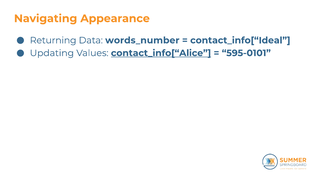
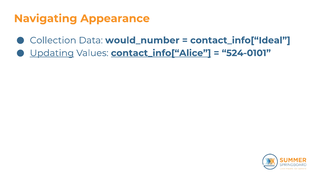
Returning: Returning -> Collection (53, 40)
words_number: words_number -> would_number (142, 40)
Updating underline: none -> present (52, 53)
595-0101: 595-0101 -> 524-0101 (246, 53)
